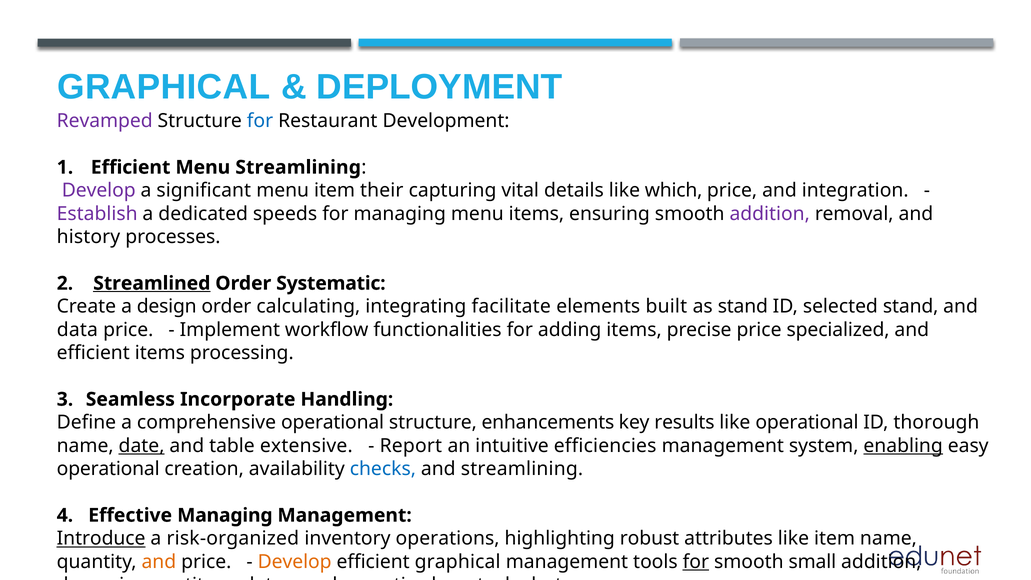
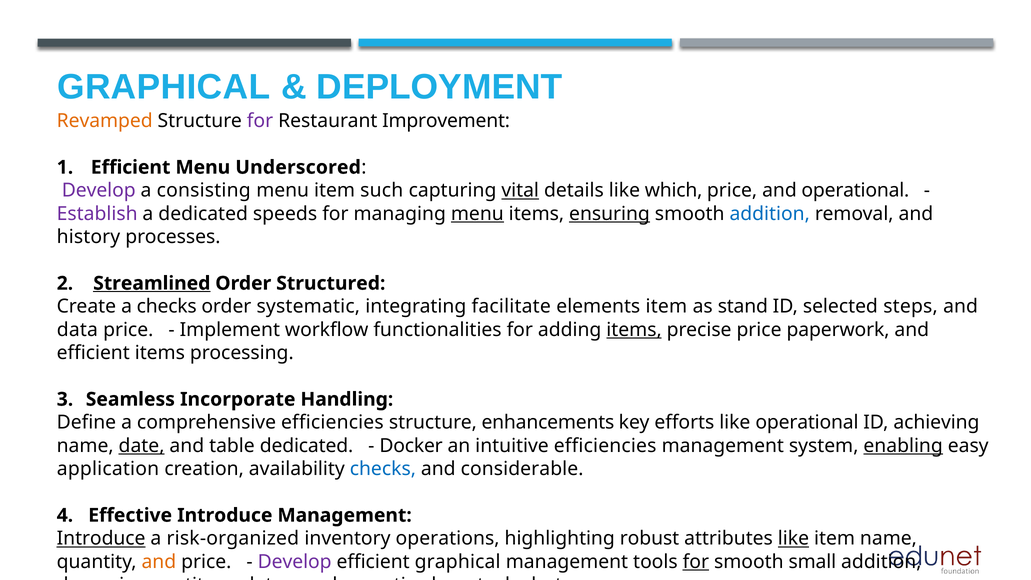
Revamped colour: purple -> orange (105, 121)
for colour: blue -> purple (260, 121)
Development: Development -> Improvement (446, 121)
Menu Streamlining: Streamlining -> Underscored (298, 167)
significant: significant -> consisting (204, 191)
their: their -> such (382, 191)
vital underline: none -> present (520, 191)
and integration: integration -> operational (855, 191)
menu underline: none -> present (477, 214)
ensuring underline: none -> present (609, 214)
addition colour: purple -> blue (770, 214)
Systematic: Systematic -> Structured (331, 283)
a design: design -> checks (167, 307)
calculating: calculating -> systematic (308, 307)
elements built: built -> item (666, 307)
selected stand: stand -> steps (911, 307)
items underline: none -> present (634, 330)
specialized: specialized -> paperwork (838, 330)
comprehensive operational: operational -> efficiencies (332, 422)
results: results -> efforts (684, 422)
thorough: thorough -> achieving (936, 422)
table extensive: extensive -> dedicated (306, 446)
Report: Report -> Docker (411, 446)
operational: operational -> application (108, 469)
and streamlining: streamlining -> considerable (522, 469)
Effective Managing: Managing -> Introduce (225, 515)
like underline: none -> present (793, 538)
Develop colour: orange -> purple (295, 562)
